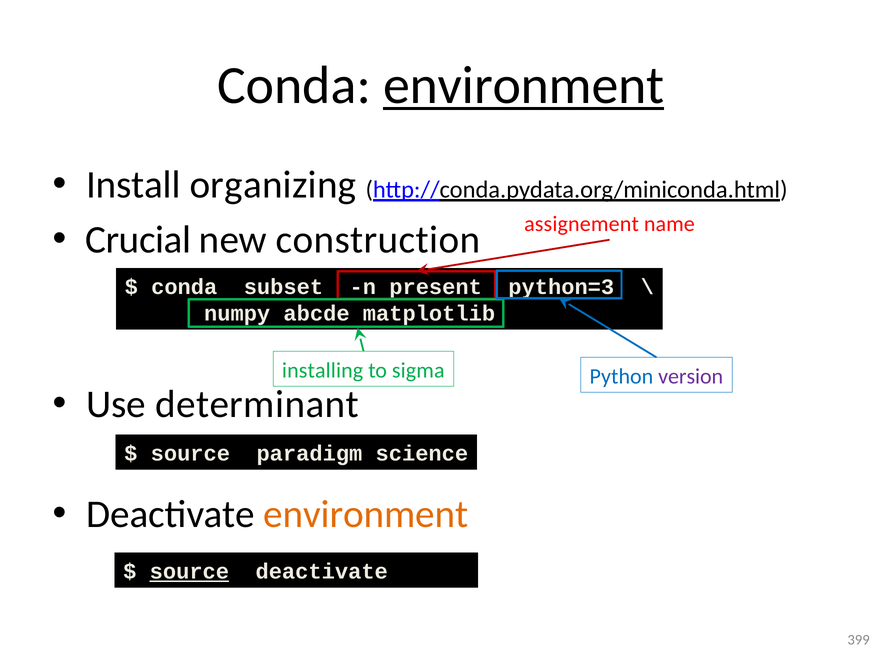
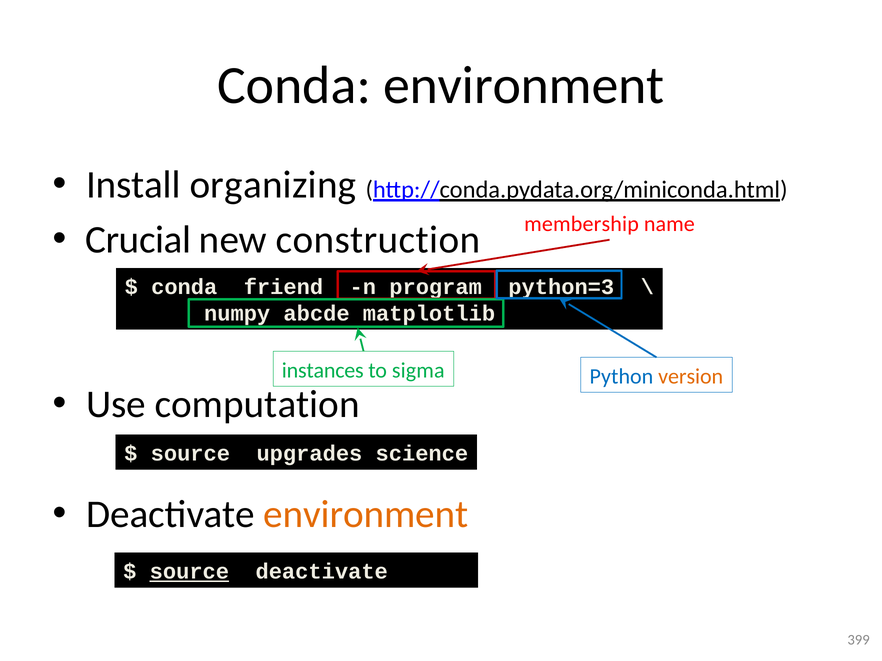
environment underline: present -> none (524, 85)
assignement: assignement -> membership (581, 224)
subset: subset -> friend (283, 287)
present: present -> program (436, 287)
installing: installing -> instances (323, 371)
version colour: purple -> orange (691, 377)
determinant: determinant -> computation (257, 405)
paradigm: paradigm -> upgrades (309, 454)
